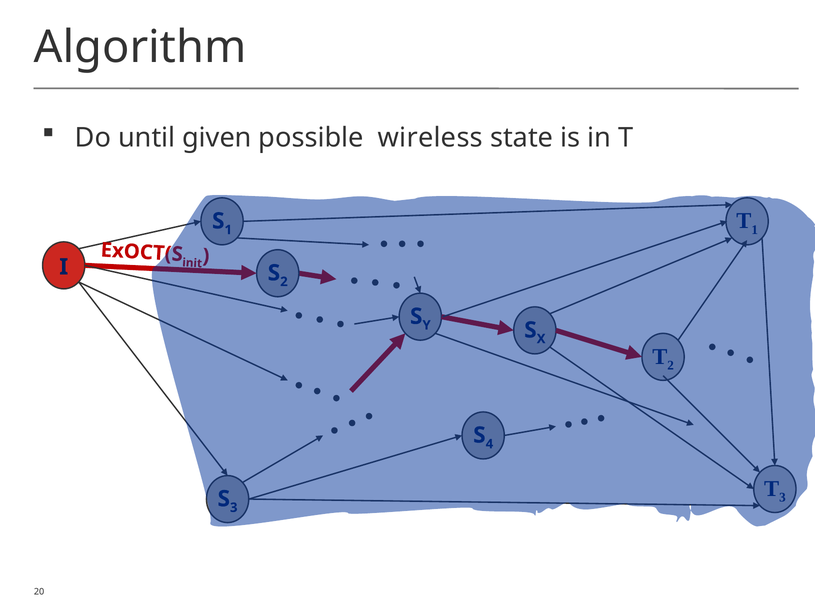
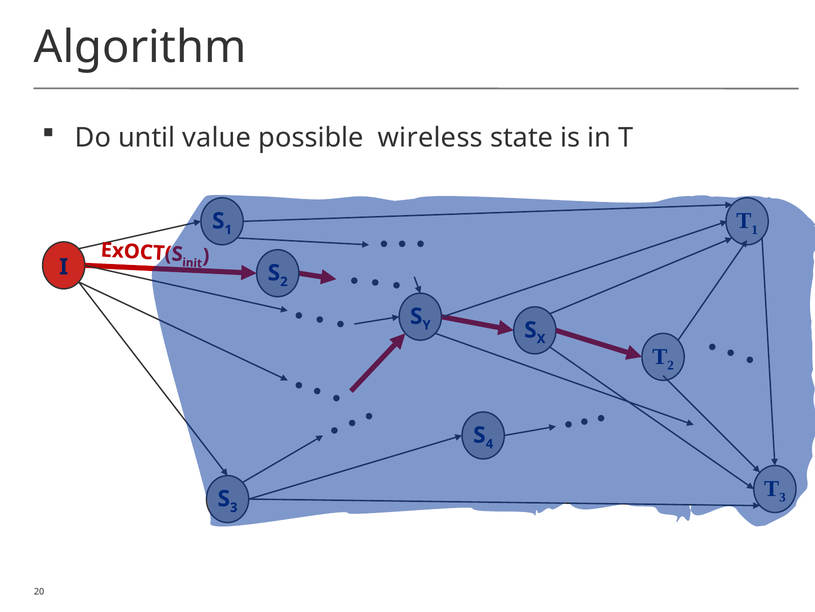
given: given -> value (217, 138)
